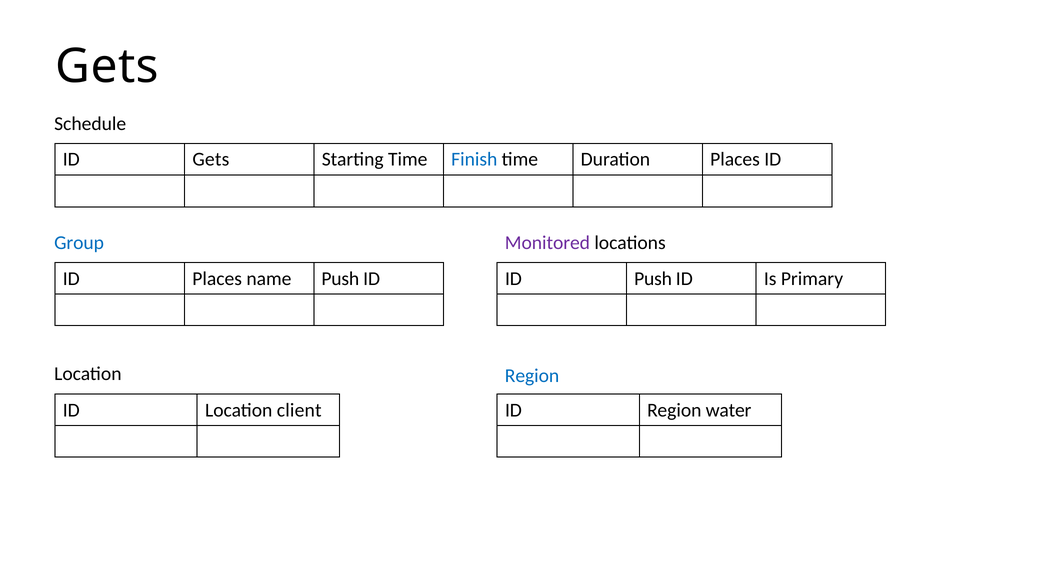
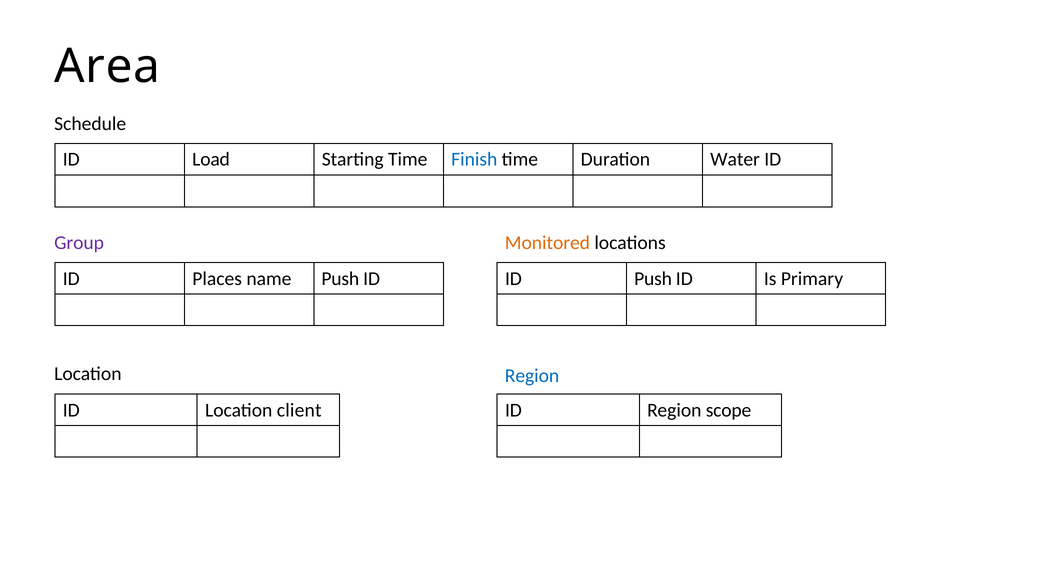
Gets: Gets -> Area (107, 67)
ID Gets: Gets -> Load (211, 159)
Duration Places: Places -> Water (735, 159)
Group colour: blue -> purple (79, 243)
Monitored colour: purple -> orange (547, 243)
water: water -> scope (729, 410)
